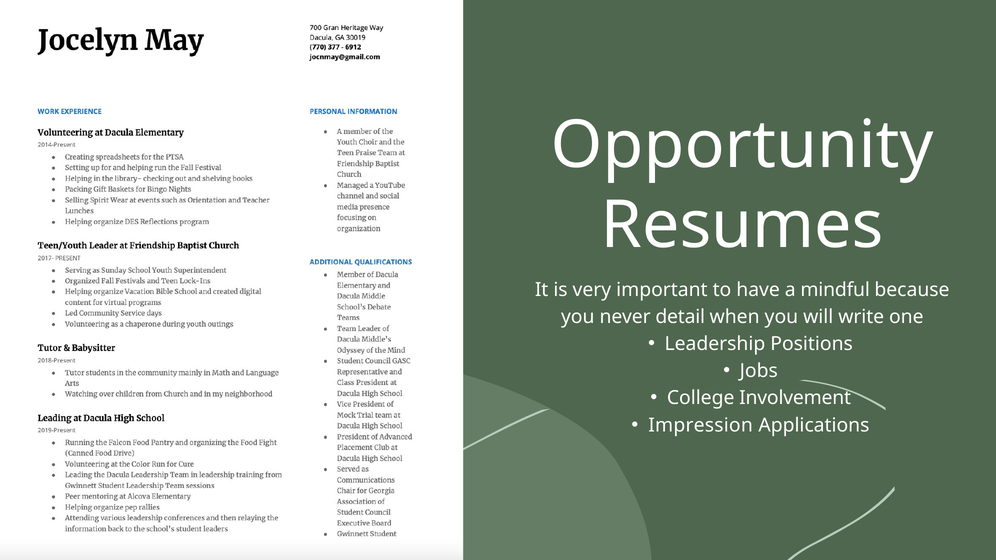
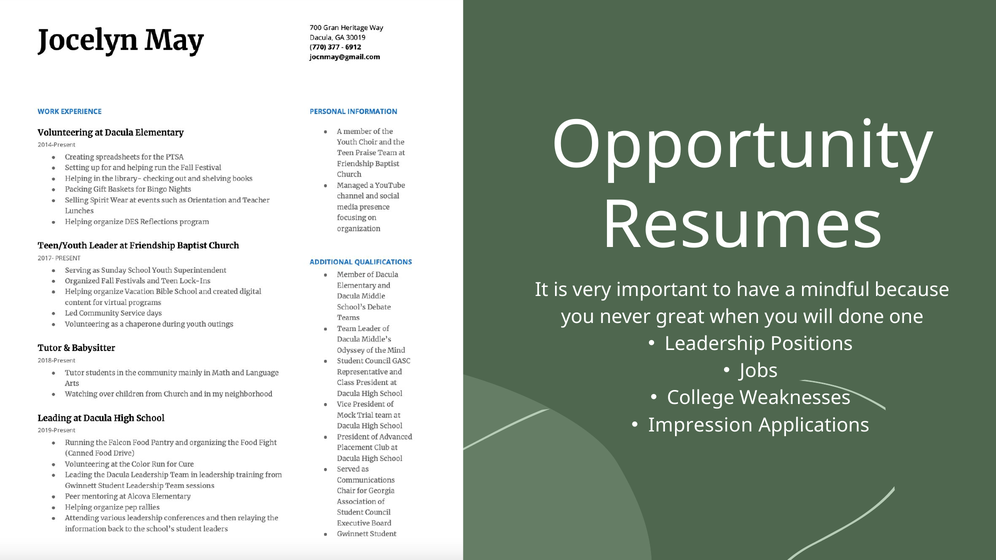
detail: detail -> great (680, 317)
write: write -> done (861, 317)
Involvement: Involvement -> Weaknesses (795, 398)
